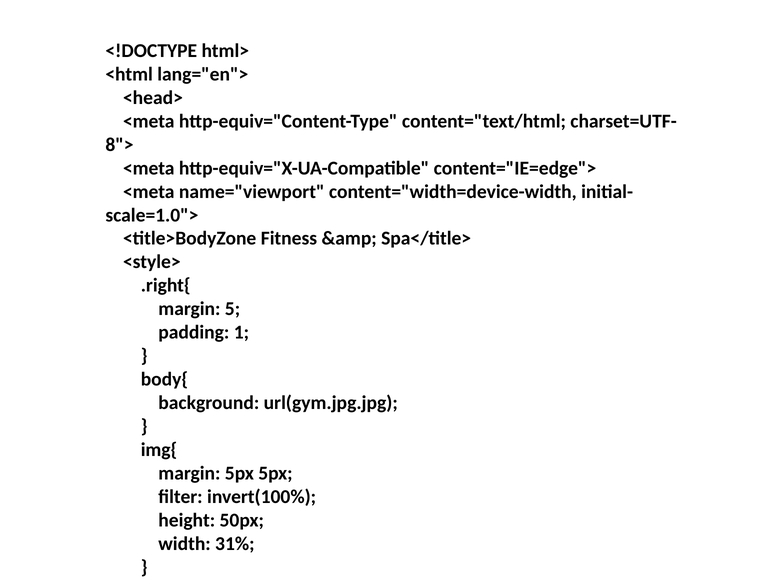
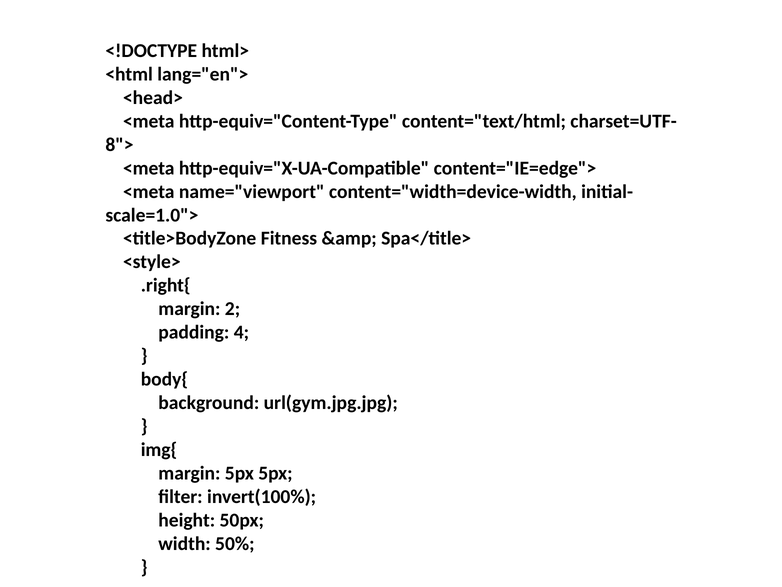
5: 5 -> 2 (232, 309)
1: 1 -> 4 (241, 332)
31%: 31% -> 50% (235, 543)
